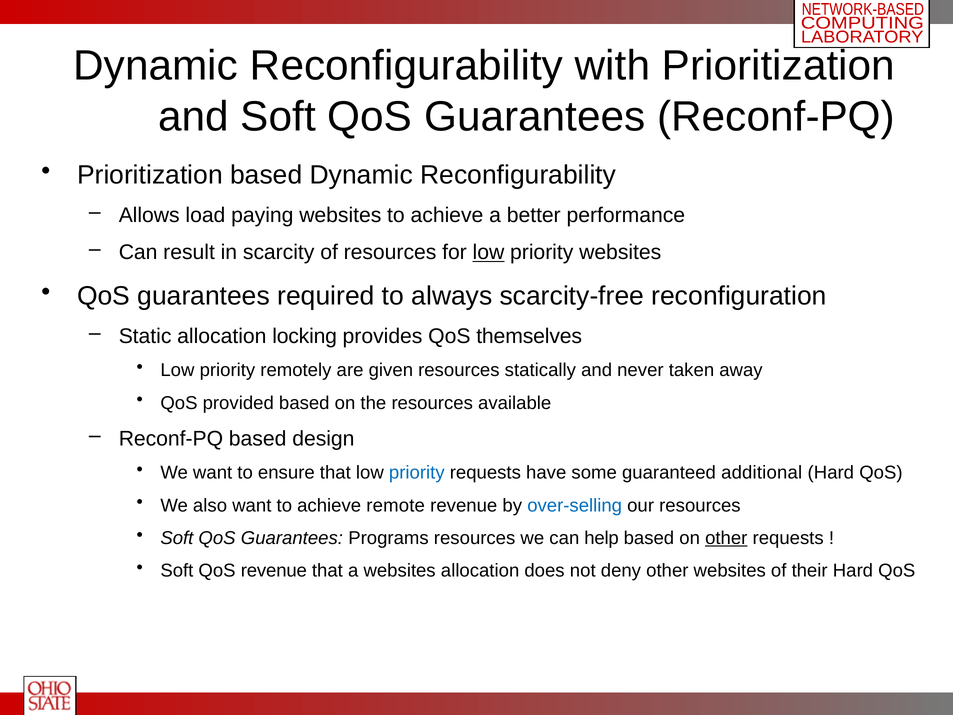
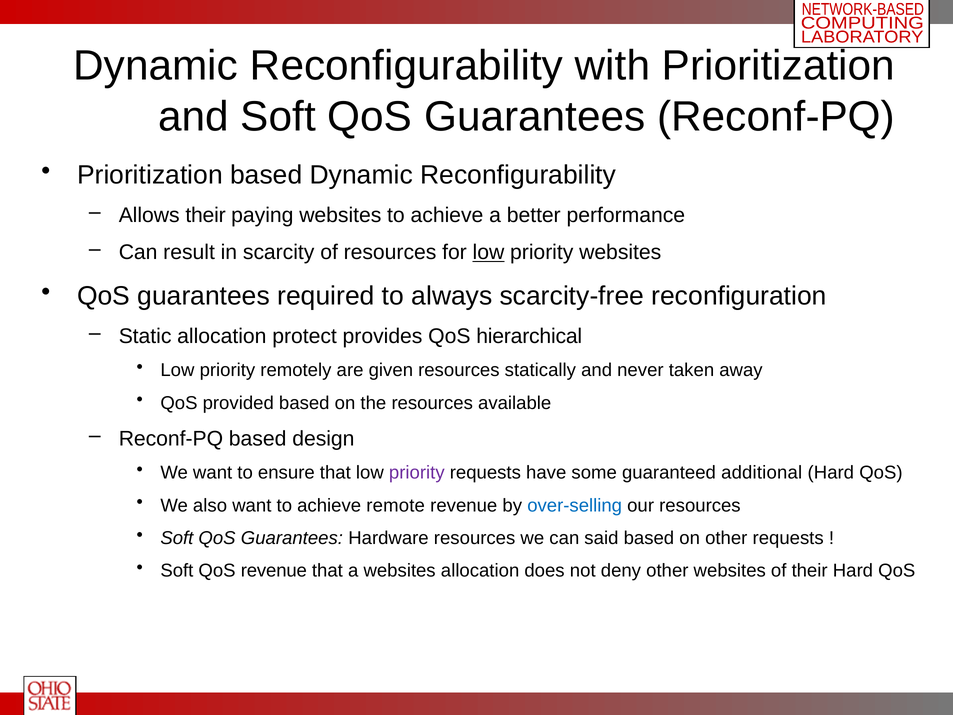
Allows load: load -> their (206, 215)
locking: locking -> protect (305, 336)
themselves: themselves -> hierarchical (529, 336)
priority colour: blue -> purple (417, 473)
Programs: Programs -> Hardware (388, 538)
help: help -> said (601, 538)
other underline: present -> none (726, 538)
